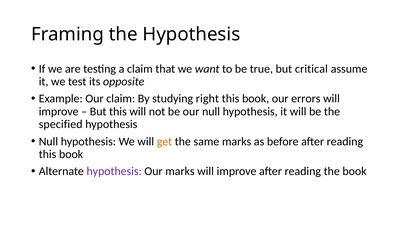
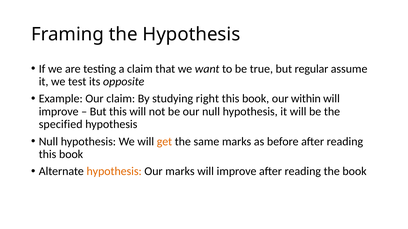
critical: critical -> regular (311, 69)
errors: errors -> within (306, 99)
hypothesis colour: purple -> orange (114, 172)
